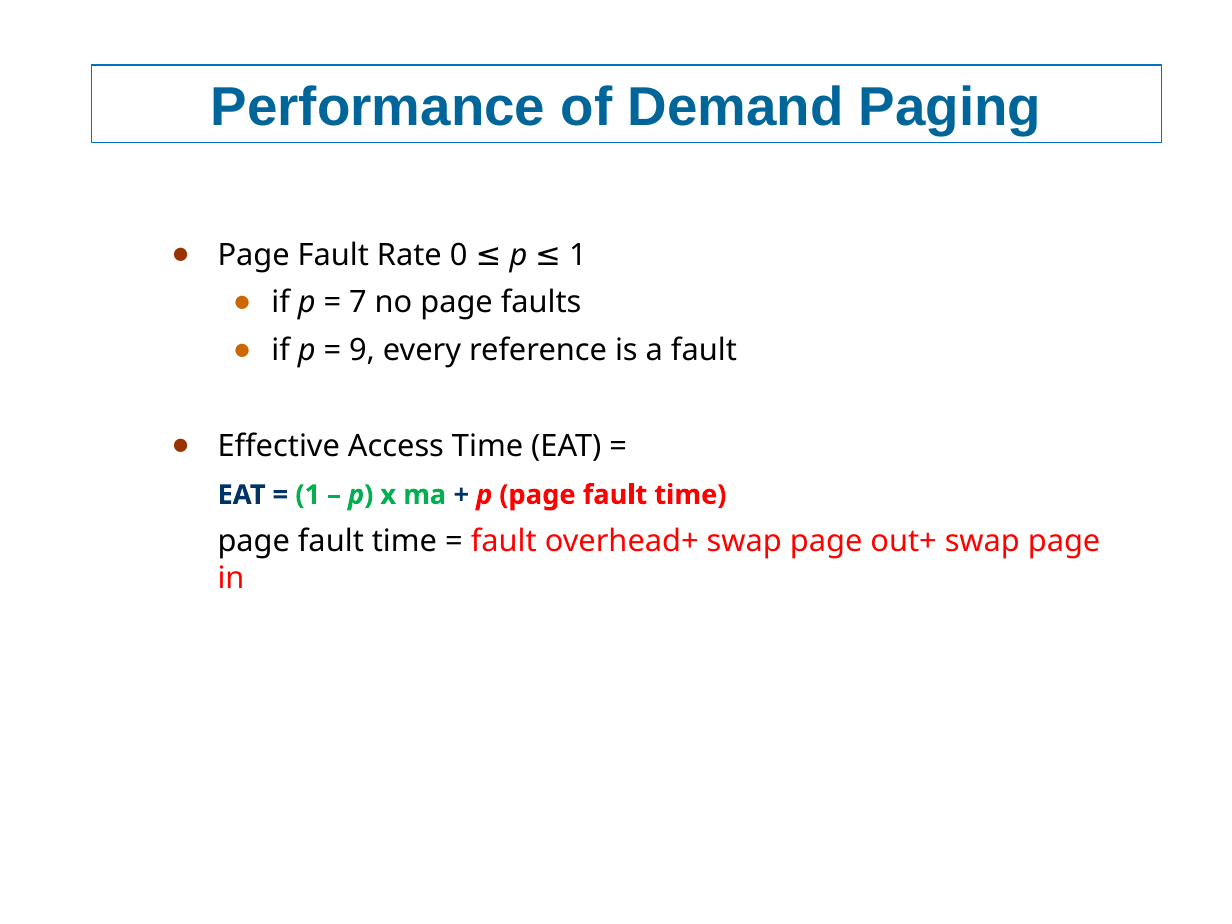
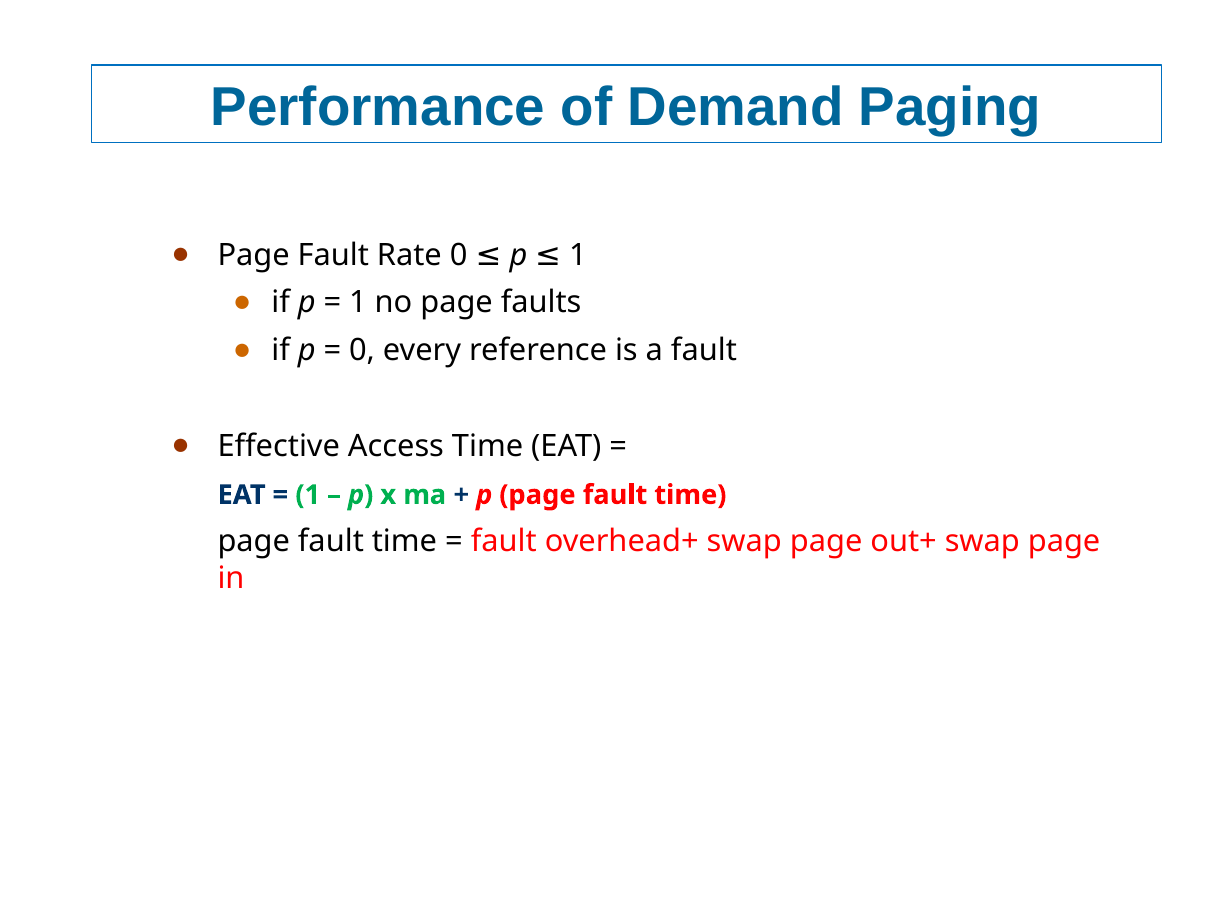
7: 7 -> 1 (358, 303)
9: 9 -> 0 (362, 351)
